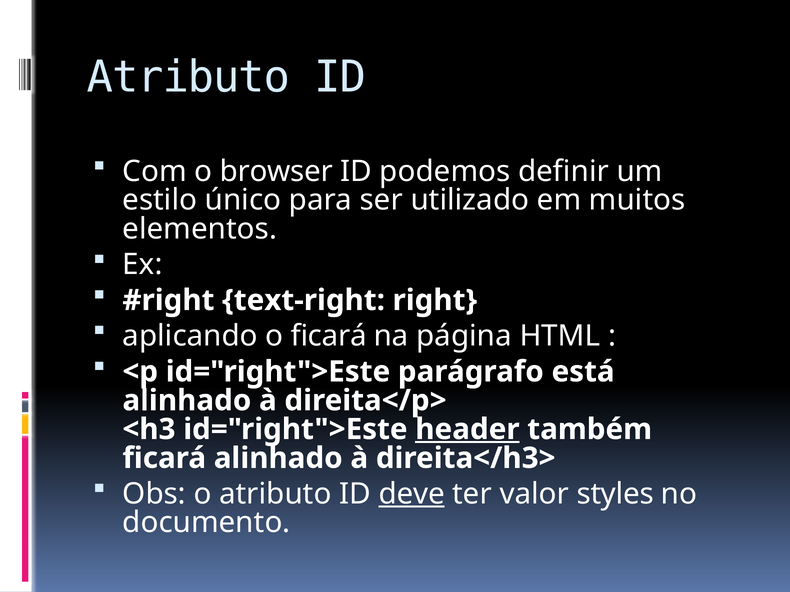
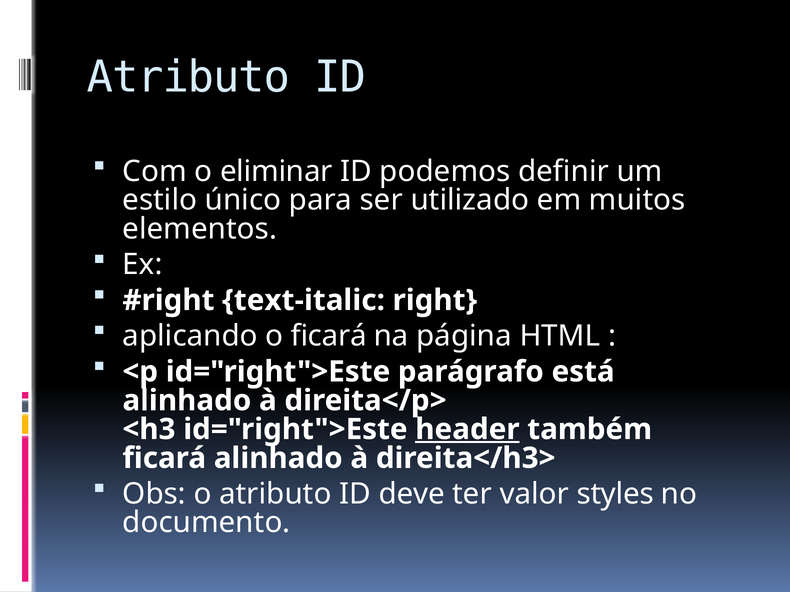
browser: browser -> eliminar (276, 171)
text-right: text-right -> text-italic (304, 301)
deve underline: present -> none (412, 494)
